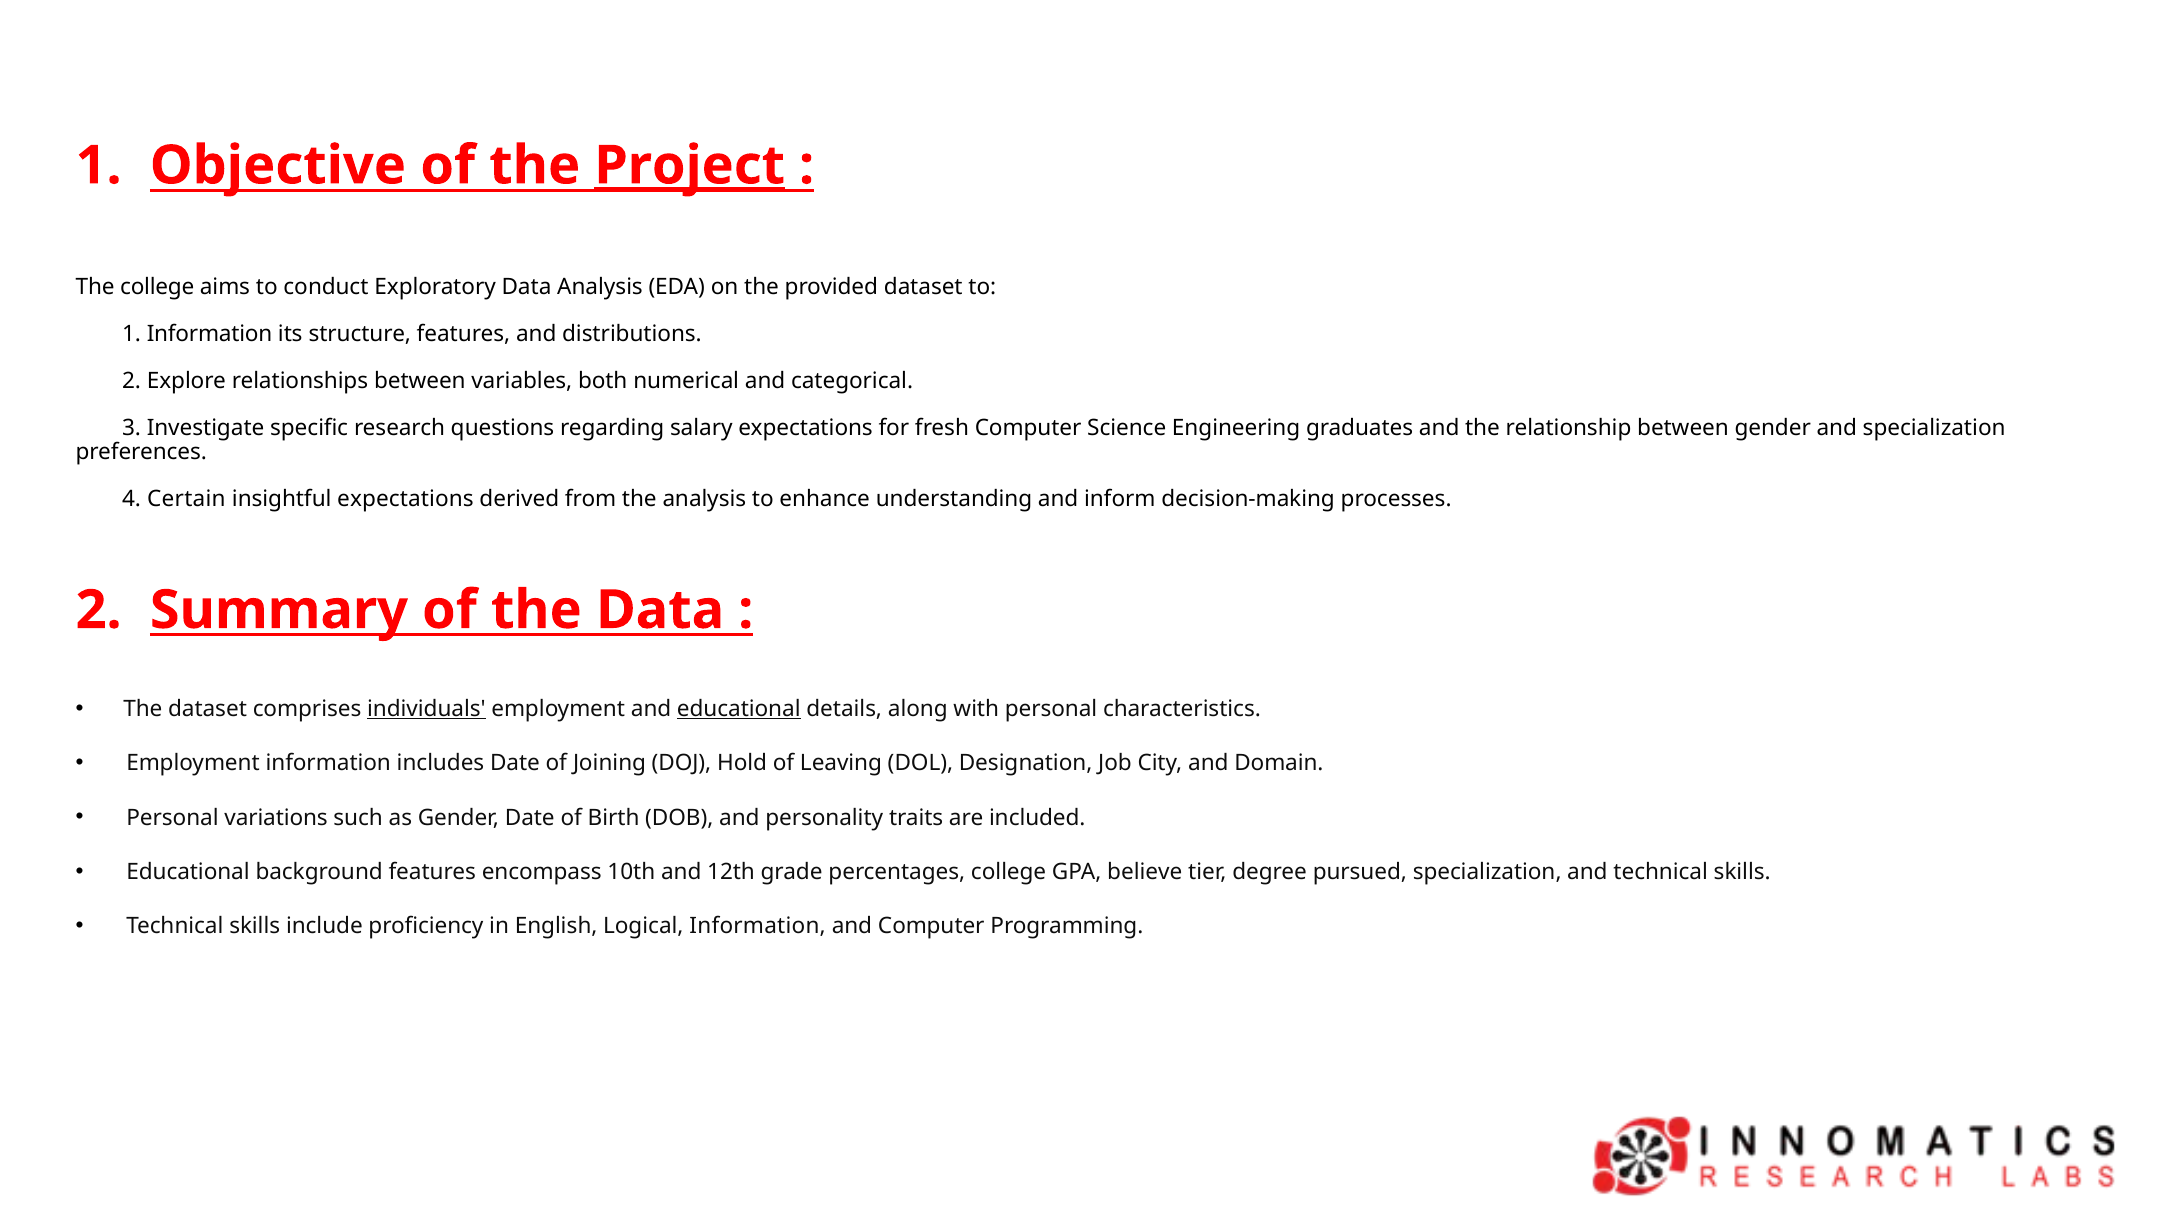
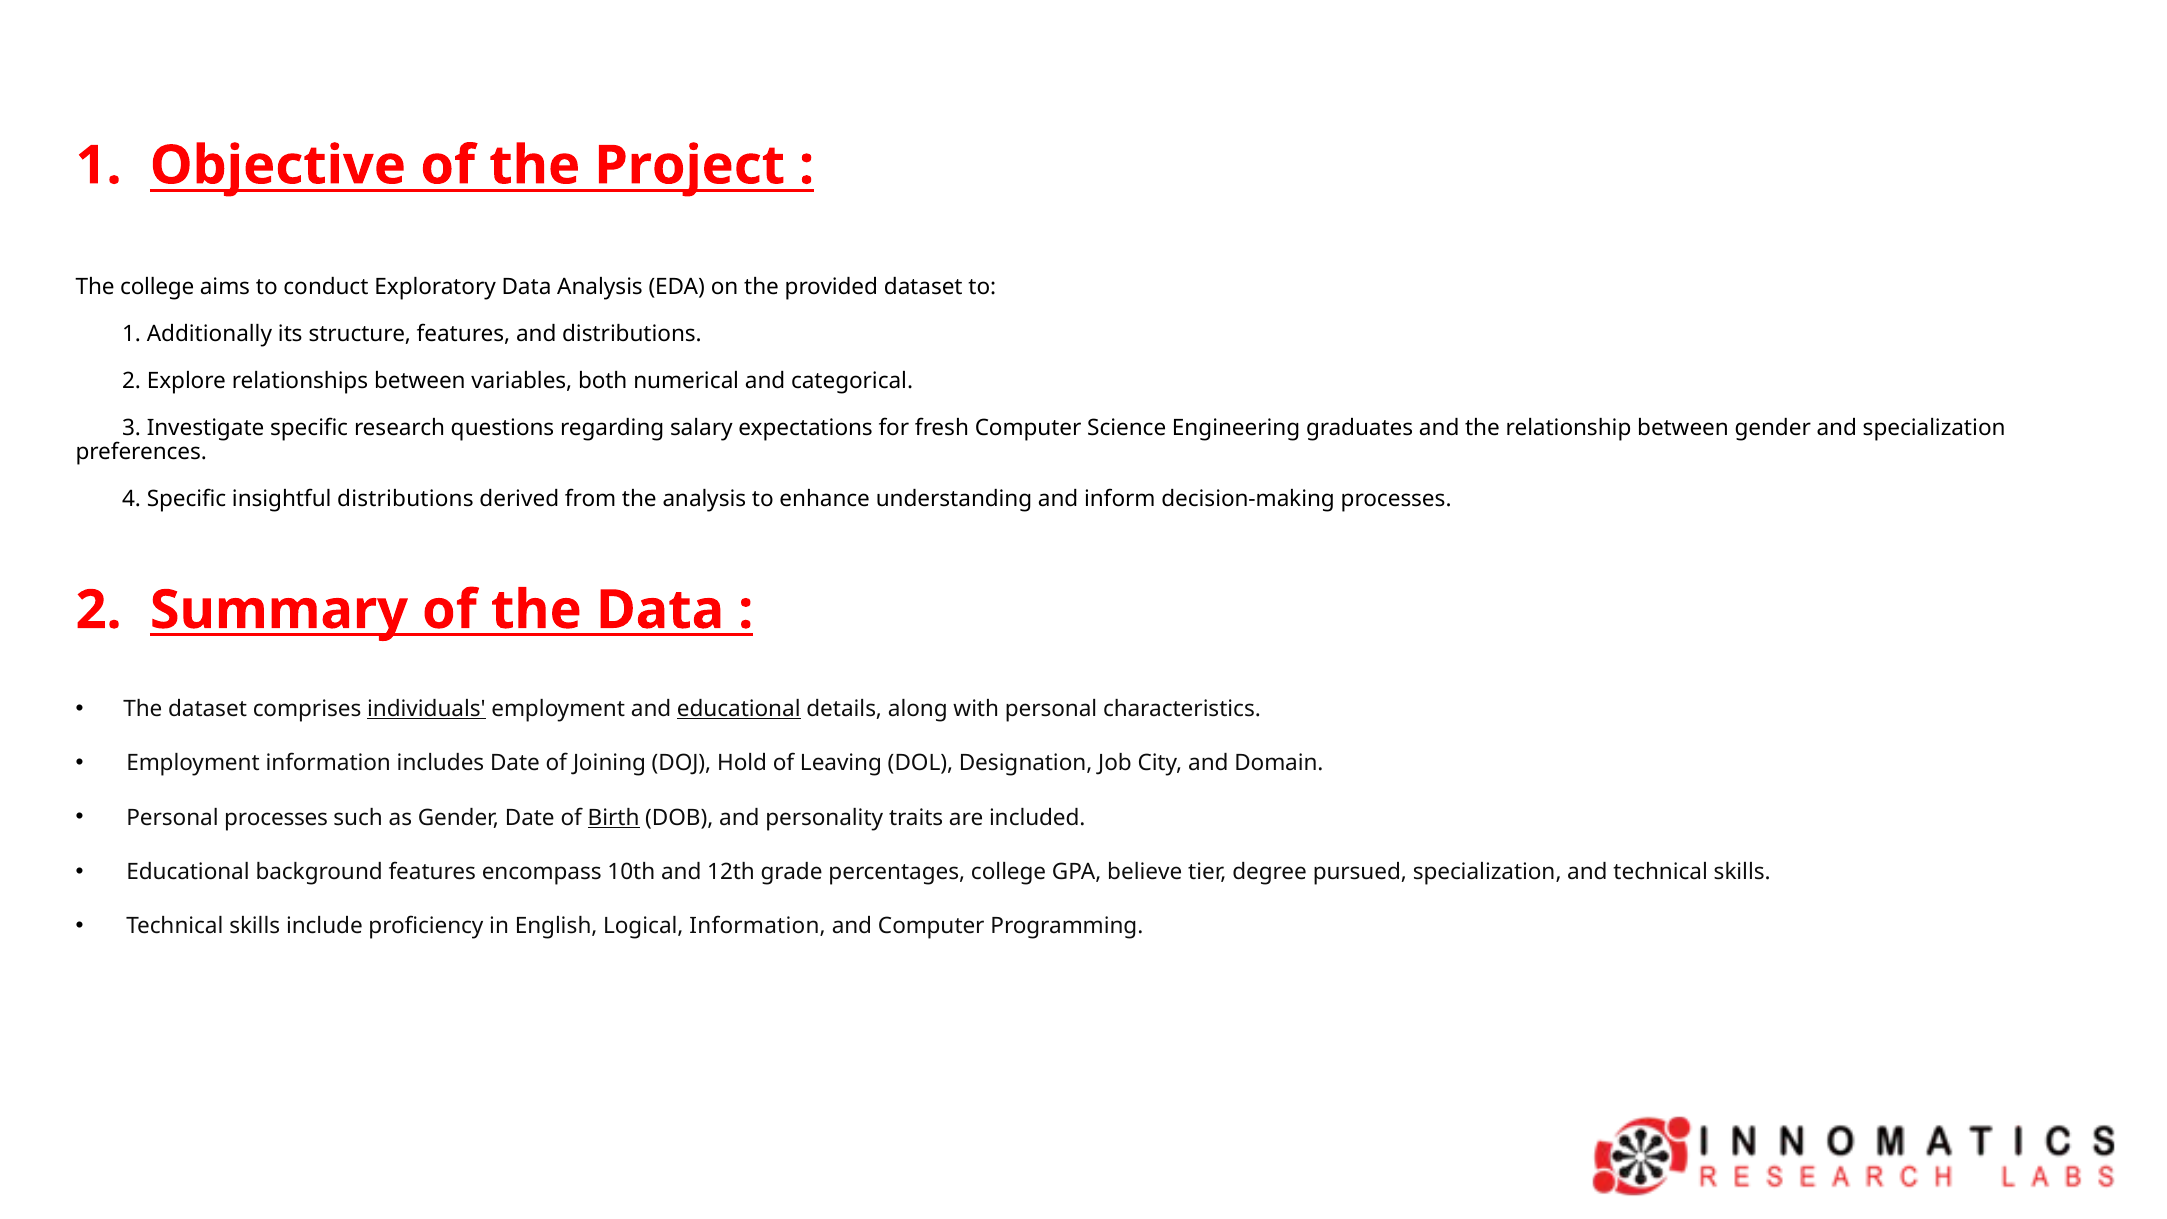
Project underline: present -> none (690, 166)
1 Information: Information -> Additionally (209, 334)
4 Certain: Certain -> Specific (187, 499)
insightful expectations: expectations -> distributions (405, 499)
Personal variations: variations -> processes (276, 818)
Birth underline: none -> present (614, 818)
